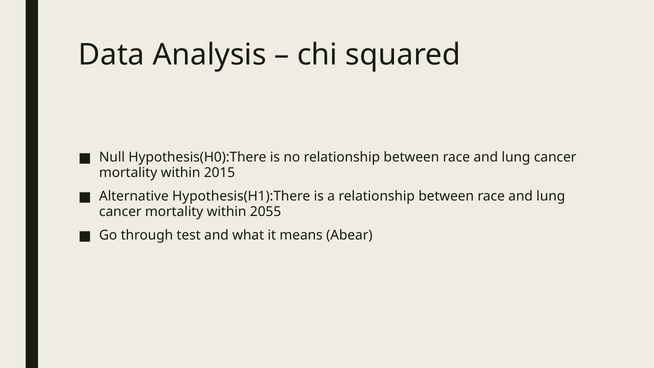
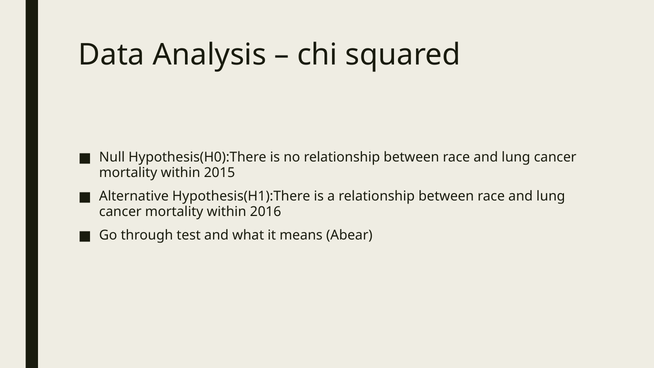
2055: 2055 -> 2016 (266, 212)
